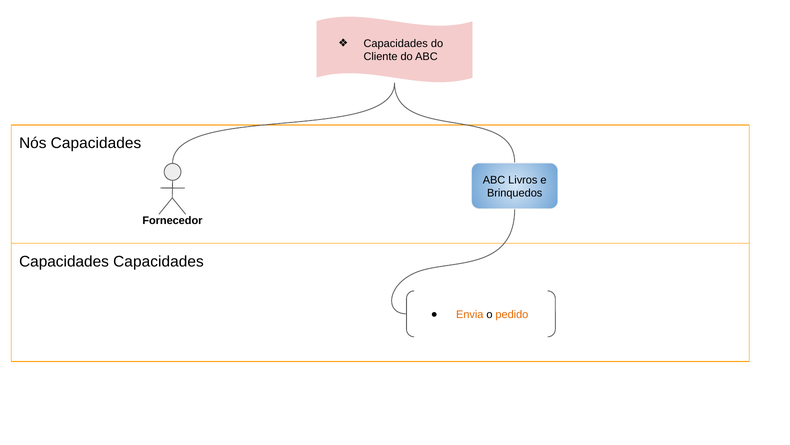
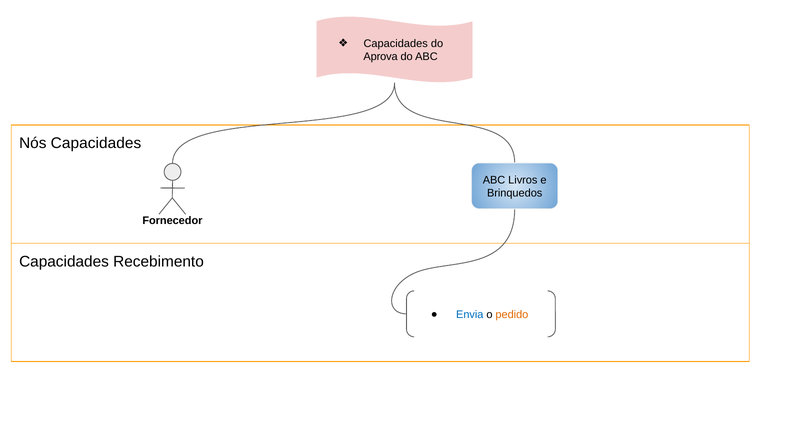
Cliente: Cliente -> Aprova (381, 57)
Capacidades Capacidades: Capacidades -> Recebimento (158, 261)
Envia colour: orange -> blue (470, 314)
